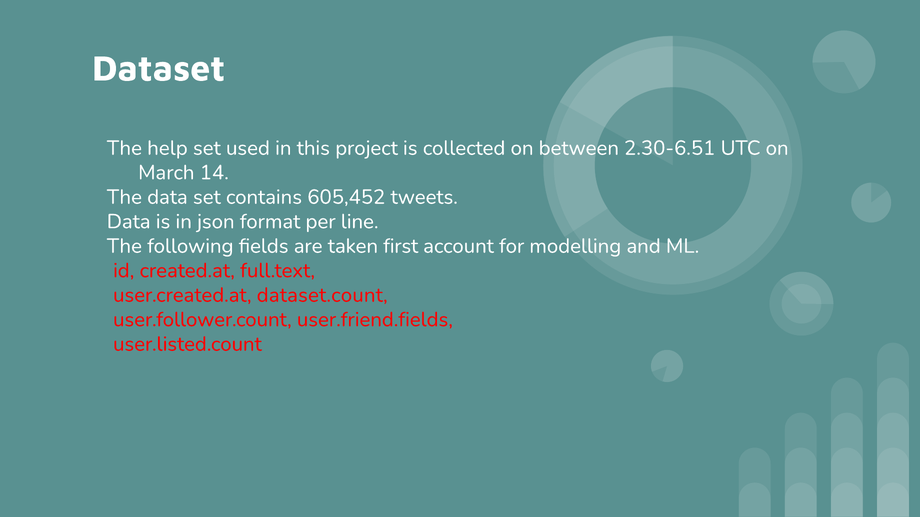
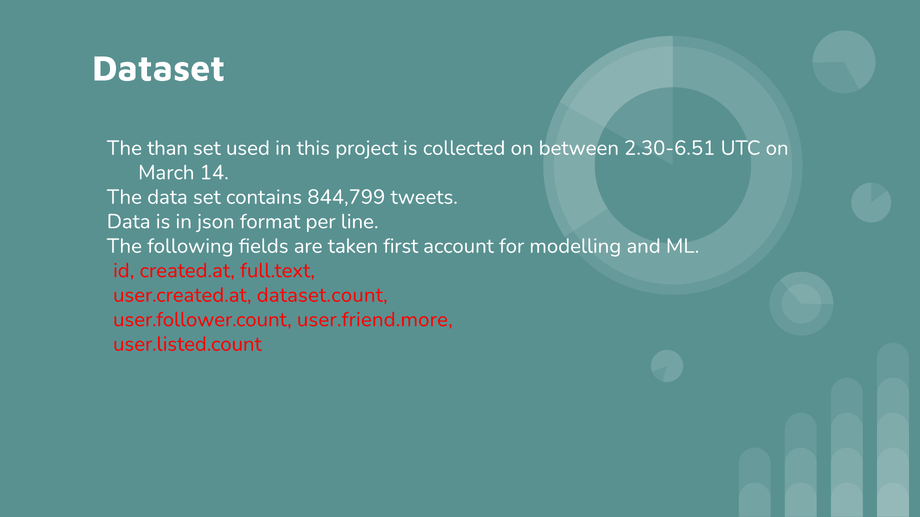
help: help -> than (168, 148)
605,452: 605,452 -> 844,799 (346, 197)
user.friend.fields: user.friend.fields -> user.friend.more (375, 320)
